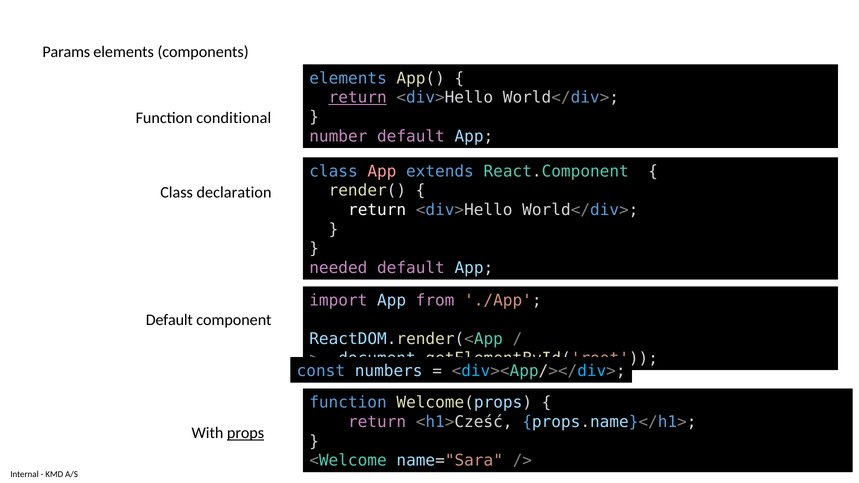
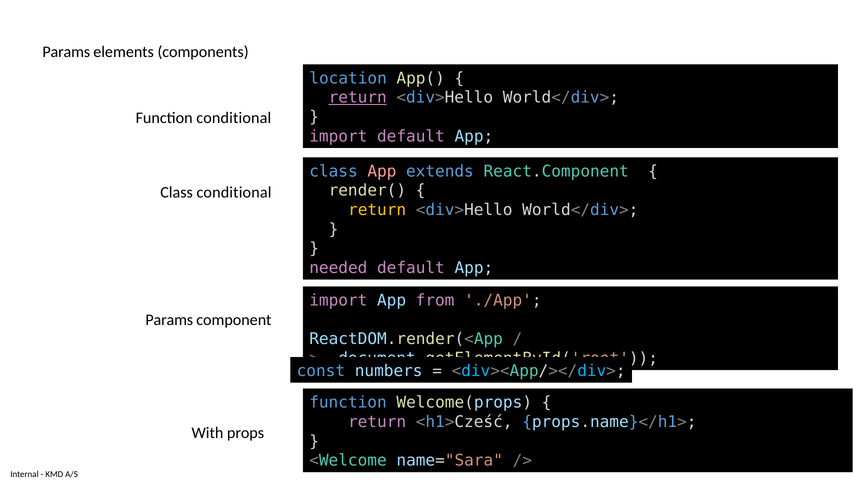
elements: elements -> location (348, 78)
number: number -> import (338, 136)
Class declaration: declaration -> conditional (234, 193)
return colour: white -> yellow (377, 210)
Default: Default -> Params (169, 320)
props underline: present -> none (246, 433)
